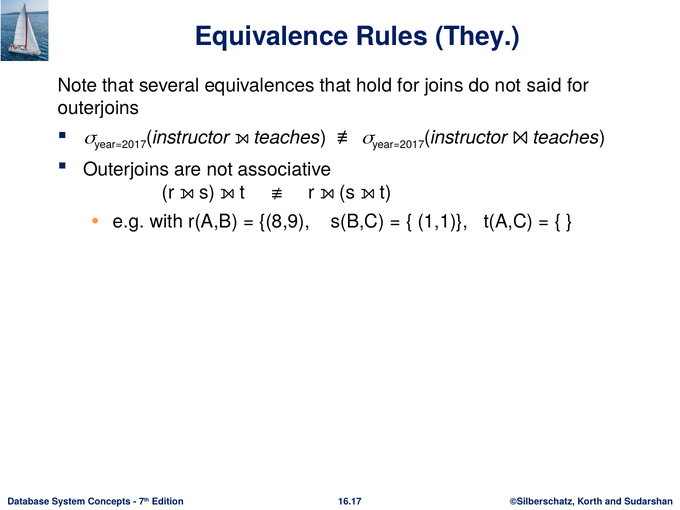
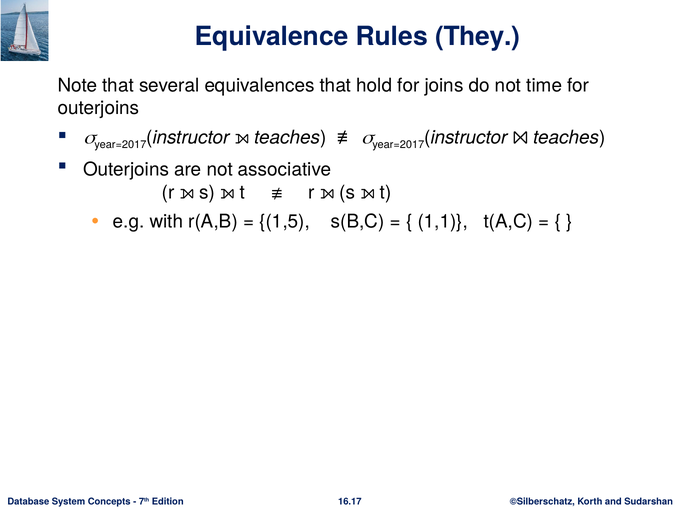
said: said -> time (544, 85)
8,9: 8,9 -> 1,5 (285, 222)
